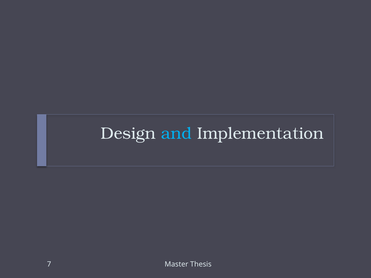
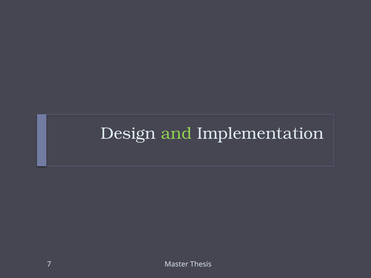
and colour: light blue -> light green (176, 133)
